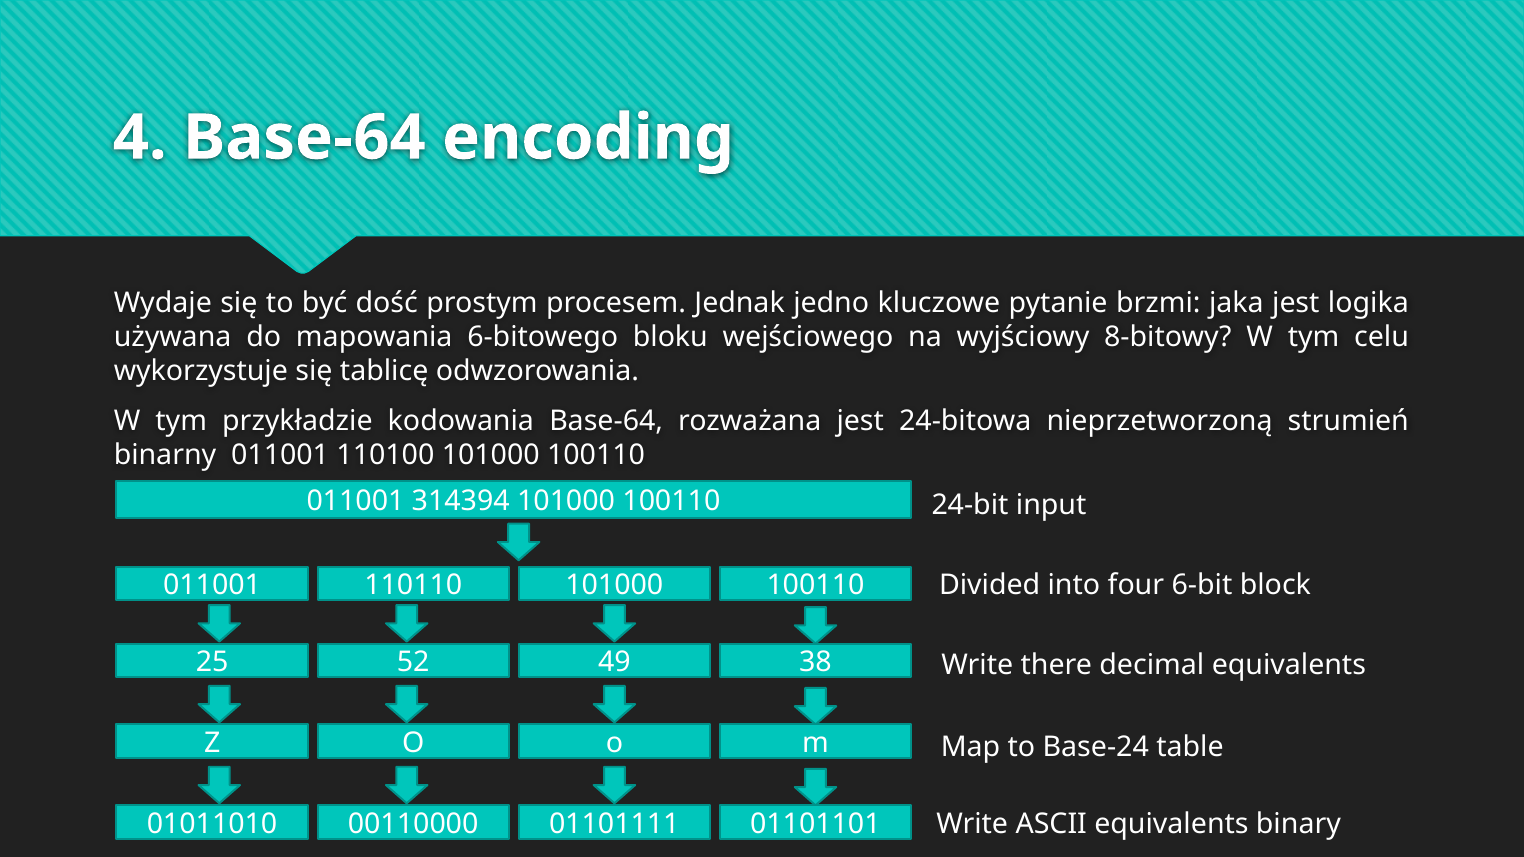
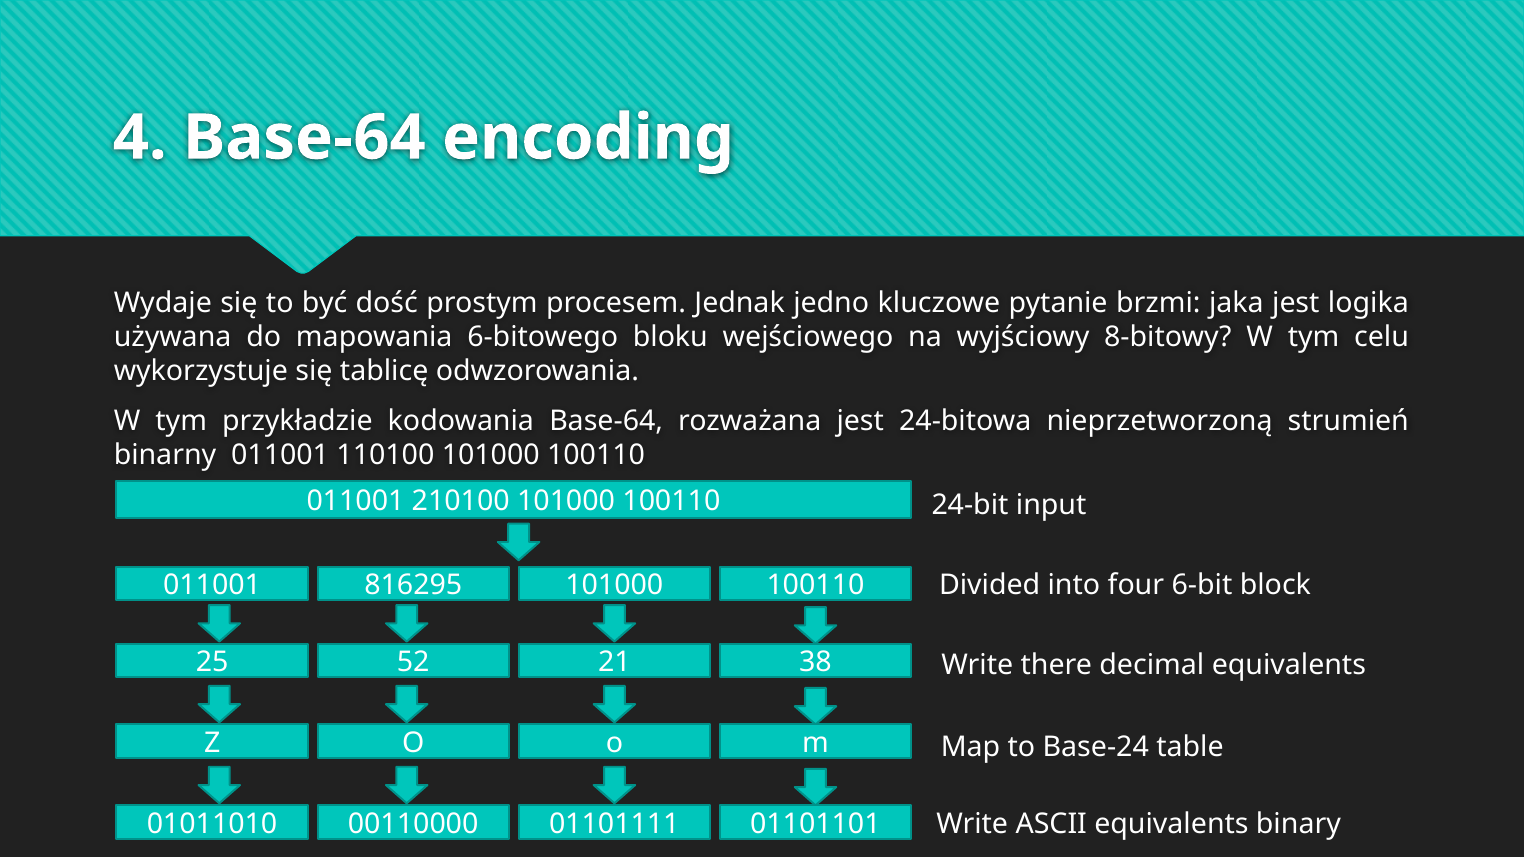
314394: 314394 -> 210100 (461, 501)
110110: 110110 -> 816295 (413, 585)
49: 49 -> 21 (614, 662)
